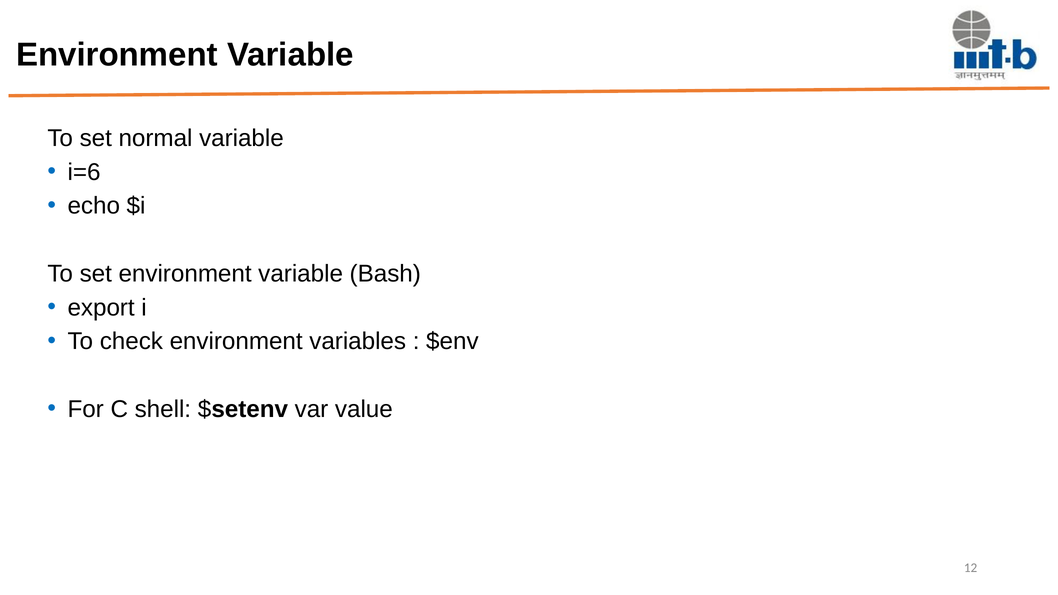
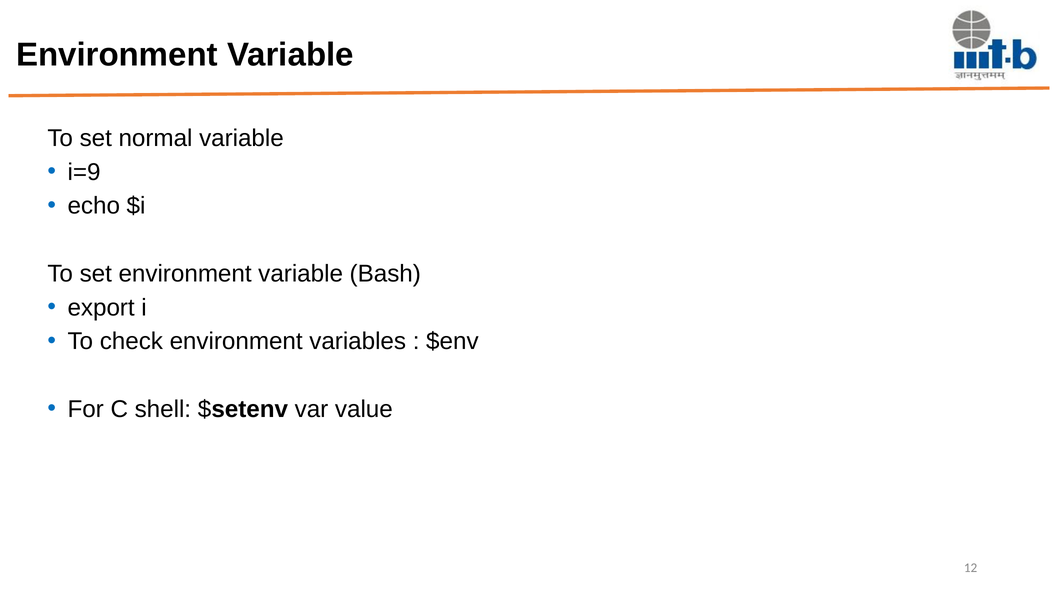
i=6: i=6 -> i=9 (84, 172)
